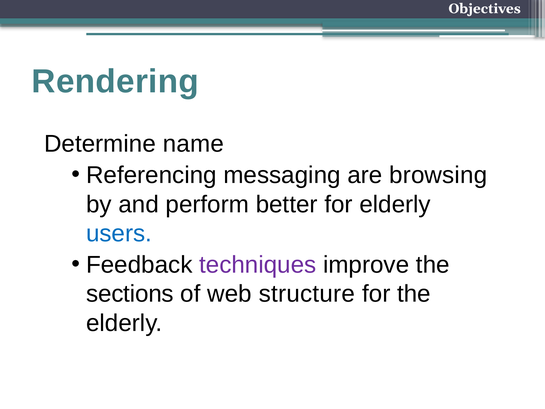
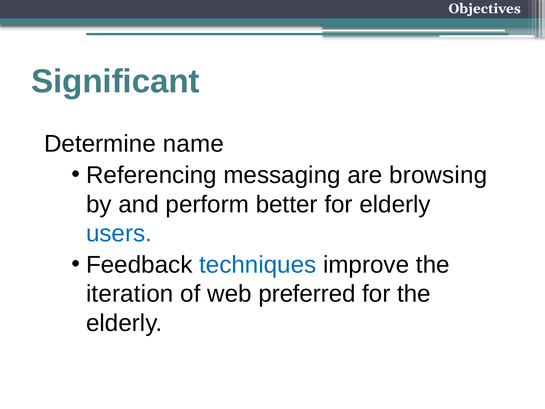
Rendering: Rendering -> Significant (115, 82)
techniques colour: purple -> blue (258, 265)
sections: sections -> iteration (130, 294)
structure: structure -> preferred (307, 294)
